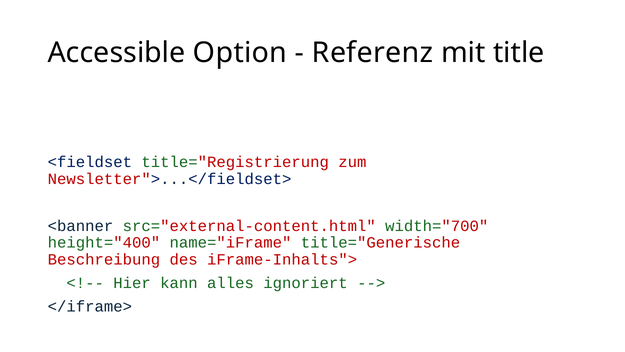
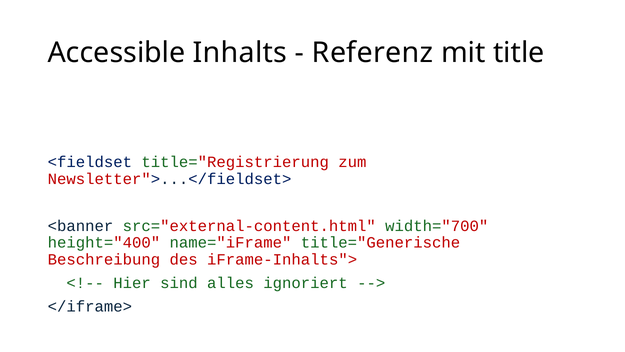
Option: Option -> Inhalts (240, 53)
kann: kann -> sind (179, 283)
